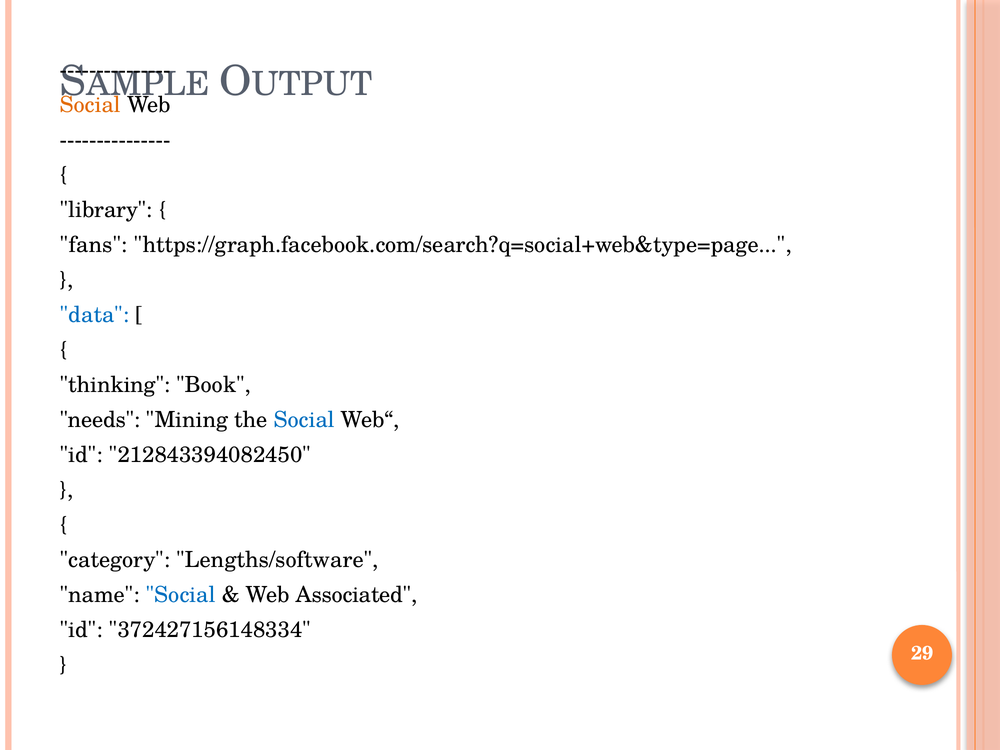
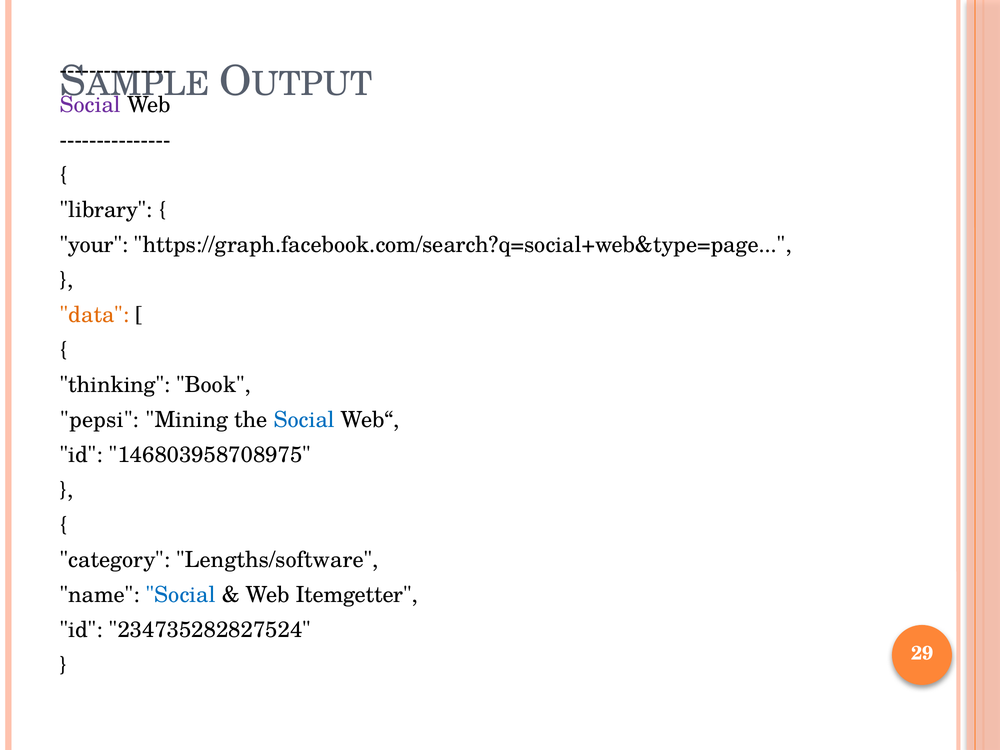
Social colour: orange -> purple (90, 105)
fans: fans -> your (94, 245)
data colour: blue -> orange (95, 315)
needs: needs -> pepsi (100, 420)
212843394082450: 212843394082450 -> 146803958708975 (210, 455)
Associated: Associated -> Itemgetter (357, 595)
372427156148334: 372427156148334 -> 234735282827524 (210, 630)
